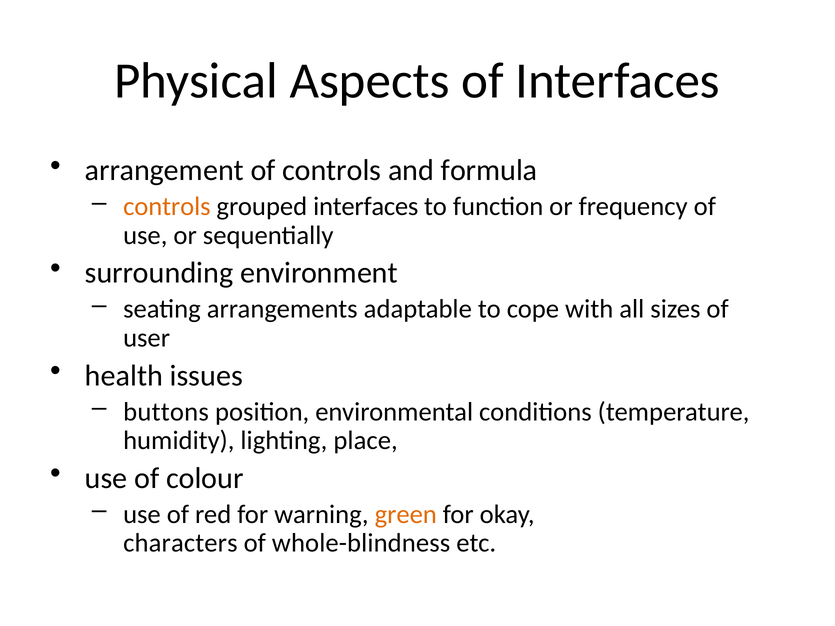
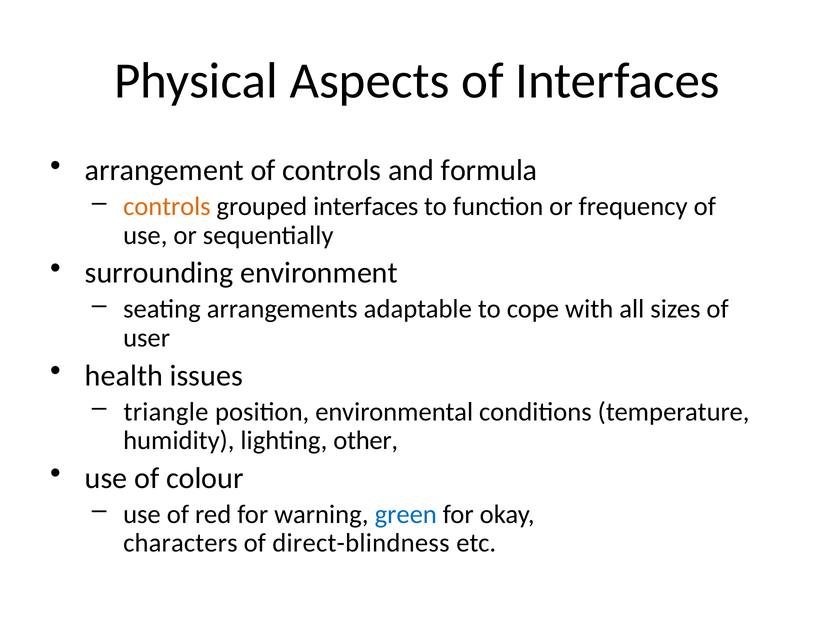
buttons: buttons -> triangle (166, 412)
place: place -> other (366, 441)
green colour: orange -> blue (406, 515)
whole-blindness: whole-blindness -> direct-blindness (361, 543)
